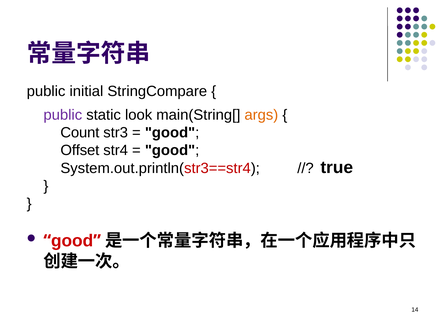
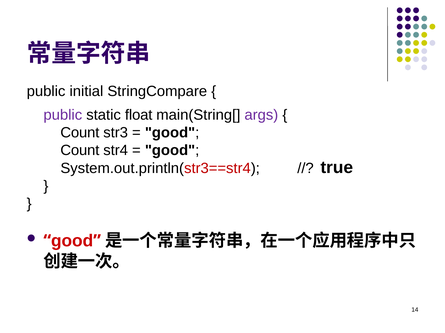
look: look -> float (139, 115)
args colour: orange -> purple (261, 115)
Offset: Offset -> Count (80, 151)
